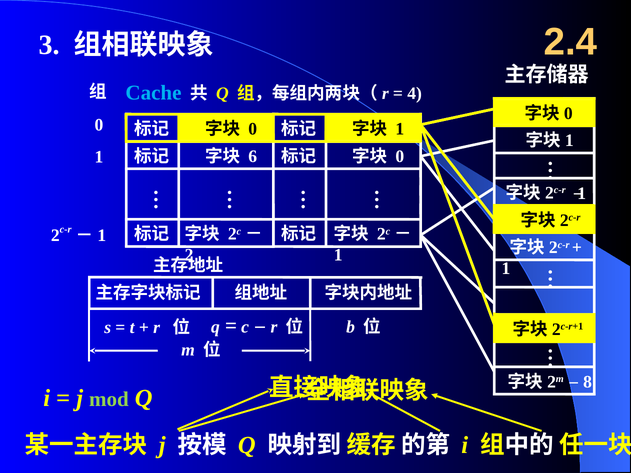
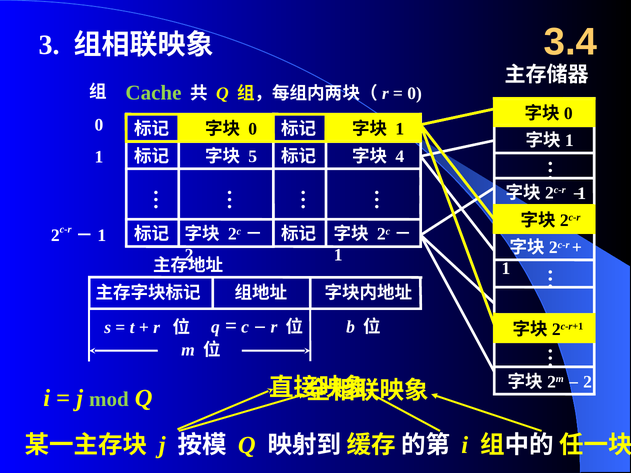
2.4: 2.4 -> 3.4 (570, 42)
Cache colour: light blue -> light green (153, 93)
4: 4 -> 0 (415, 94)
6: 6 -> 5 (253, 156)
0: 0 -> 4 (400, 156)
8: 8 -> 2 (588, 382)
